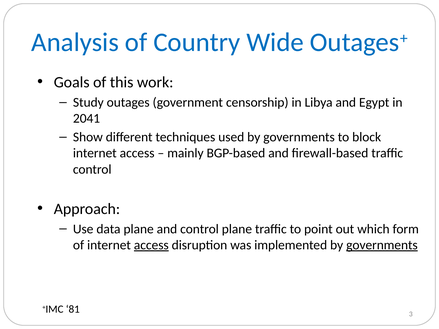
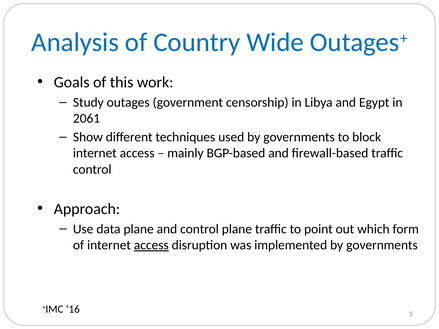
2041: 2041 -> 2061 (87, 118)
governments underline: present -> none (382, 245)
81: 81 -> 16 (73, 309)
